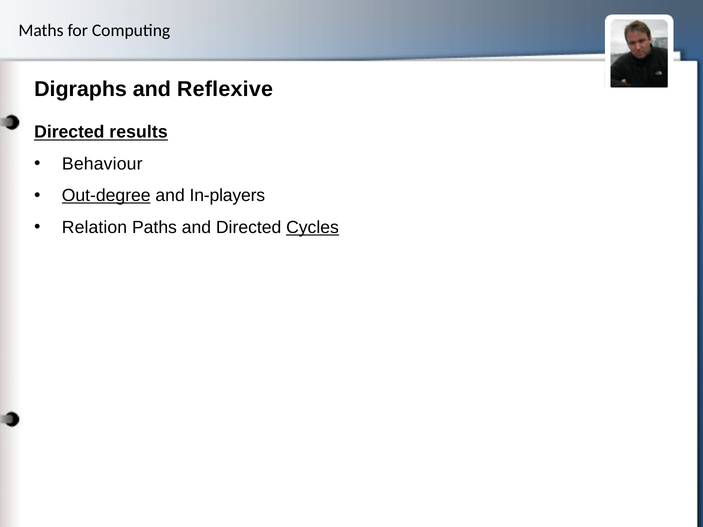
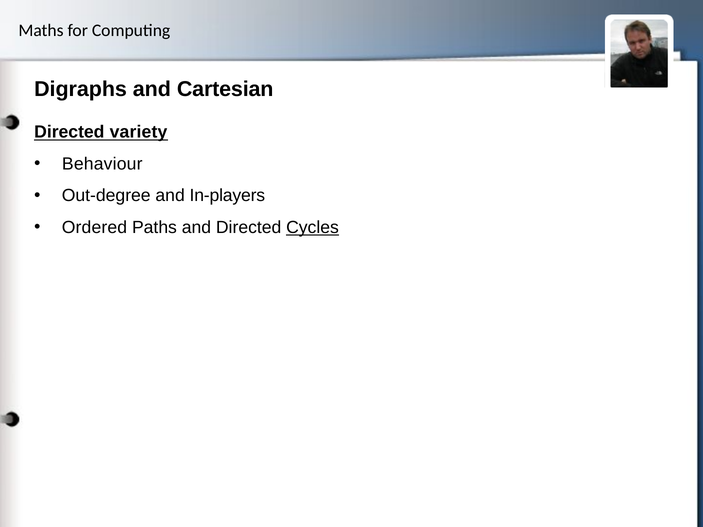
Reflexive: Reflexive -> Cartesian (225, 89)
results: results -> variety (138, 132)
Out-degree underline: present -> none (106, 196)
Relation: Relation -> Ordered (94, 228)
